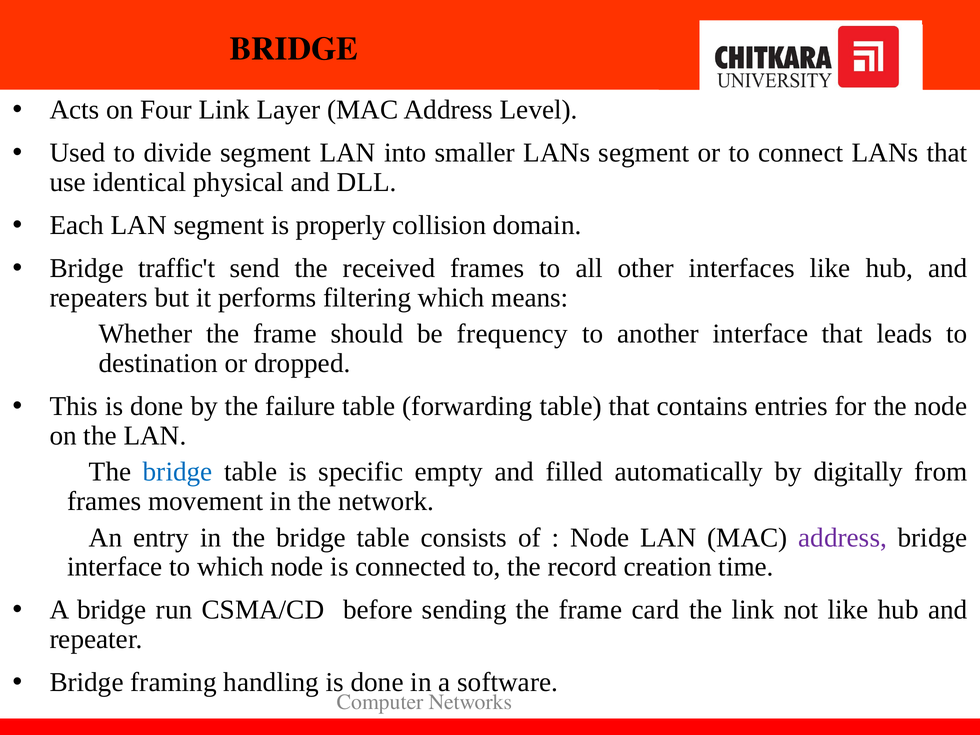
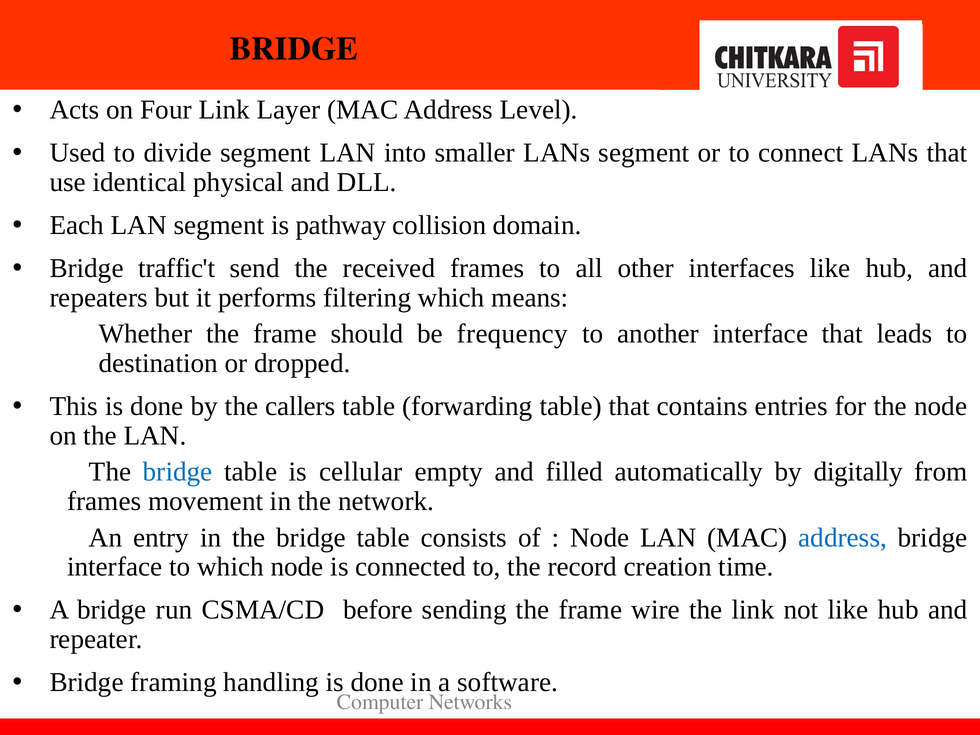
properly: properly -> pathway (341, 225)
failure: failure -> callers (300, 406)
specific: specific -> cellular (361, 472)
address colour: purple -> blue (843, 538)
card: card -> wire (656, 610)
